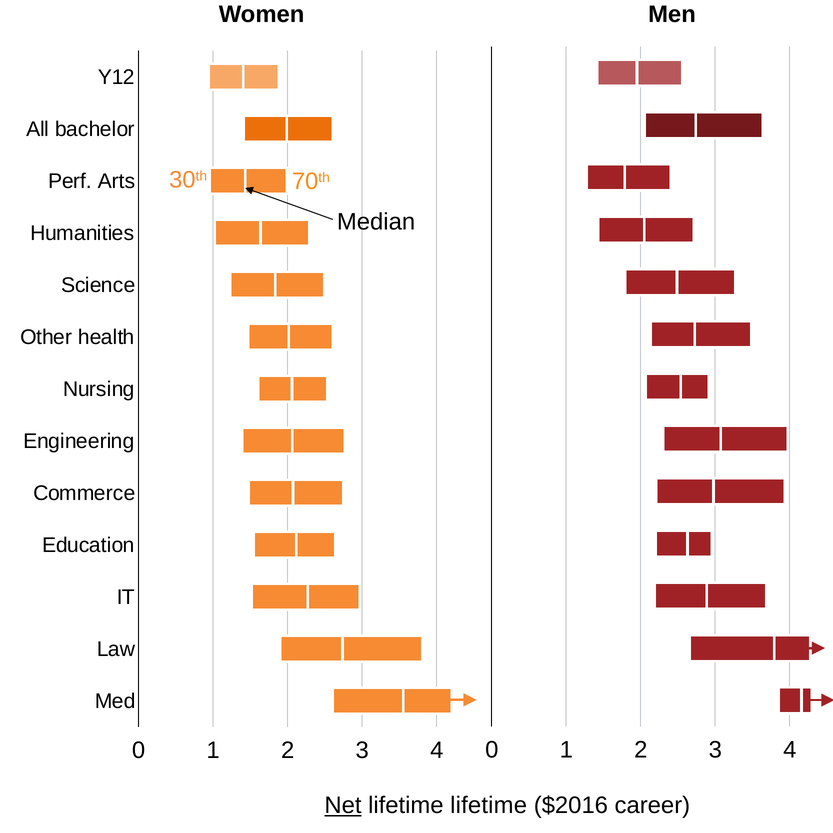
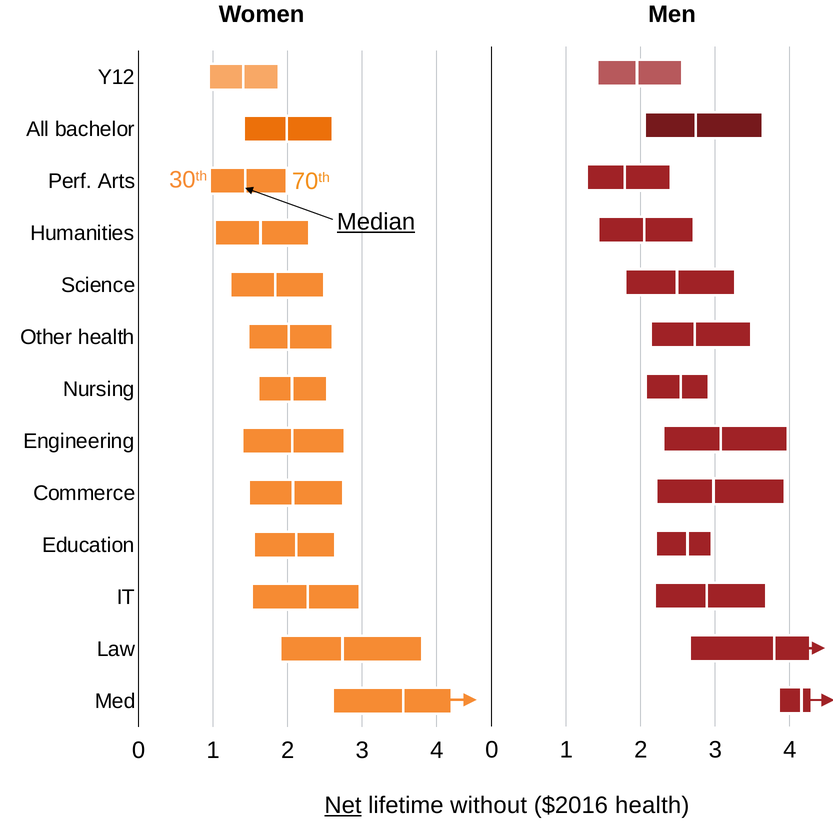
Median underline: none -> present (376, 222)
lifetime lifetime: lifetime -> without (489, 806)
$2016 career: career -> health (652, 806)
